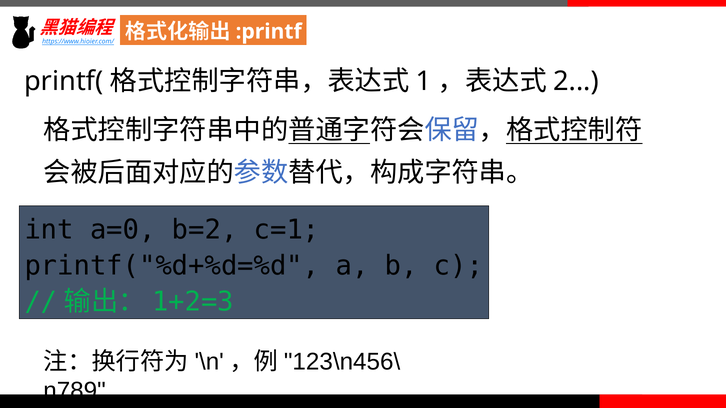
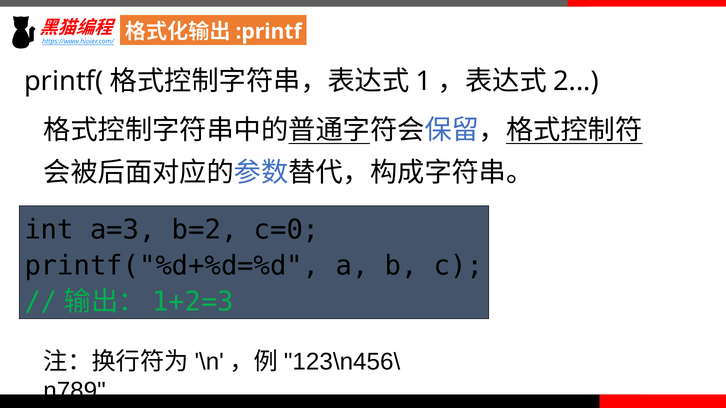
a=0: a=0 -> a=3 (123, 230)
c=1: c=1 -> c=0 (287, 230)
